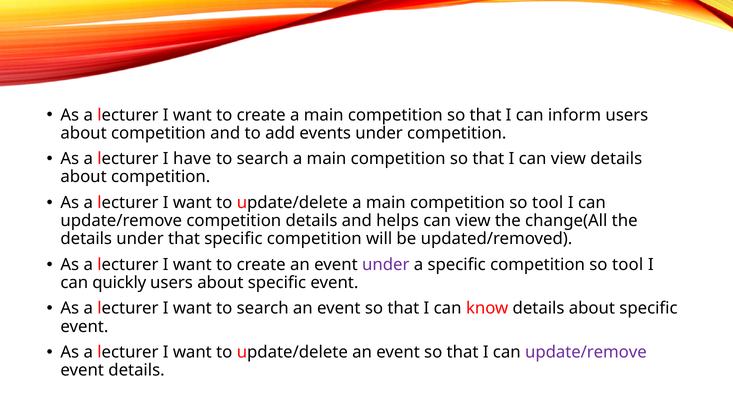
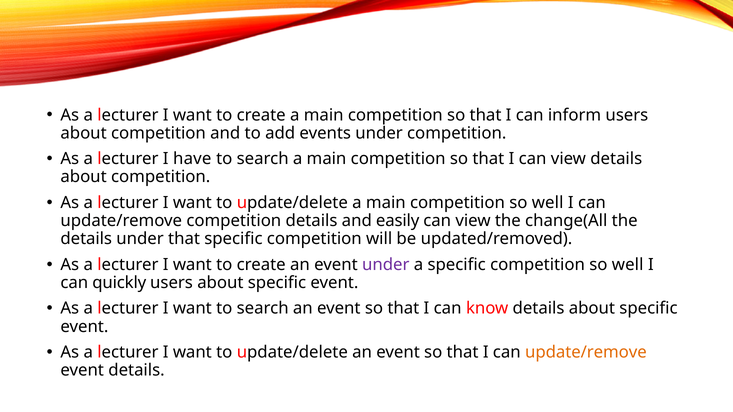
main competition so tool: tool -> well (548, 203)
helps: helps -> easily (398, 221)
specific competition so tool: tool -> well (628, 265)
update/remove colour: purple -> orange (586, 353)
